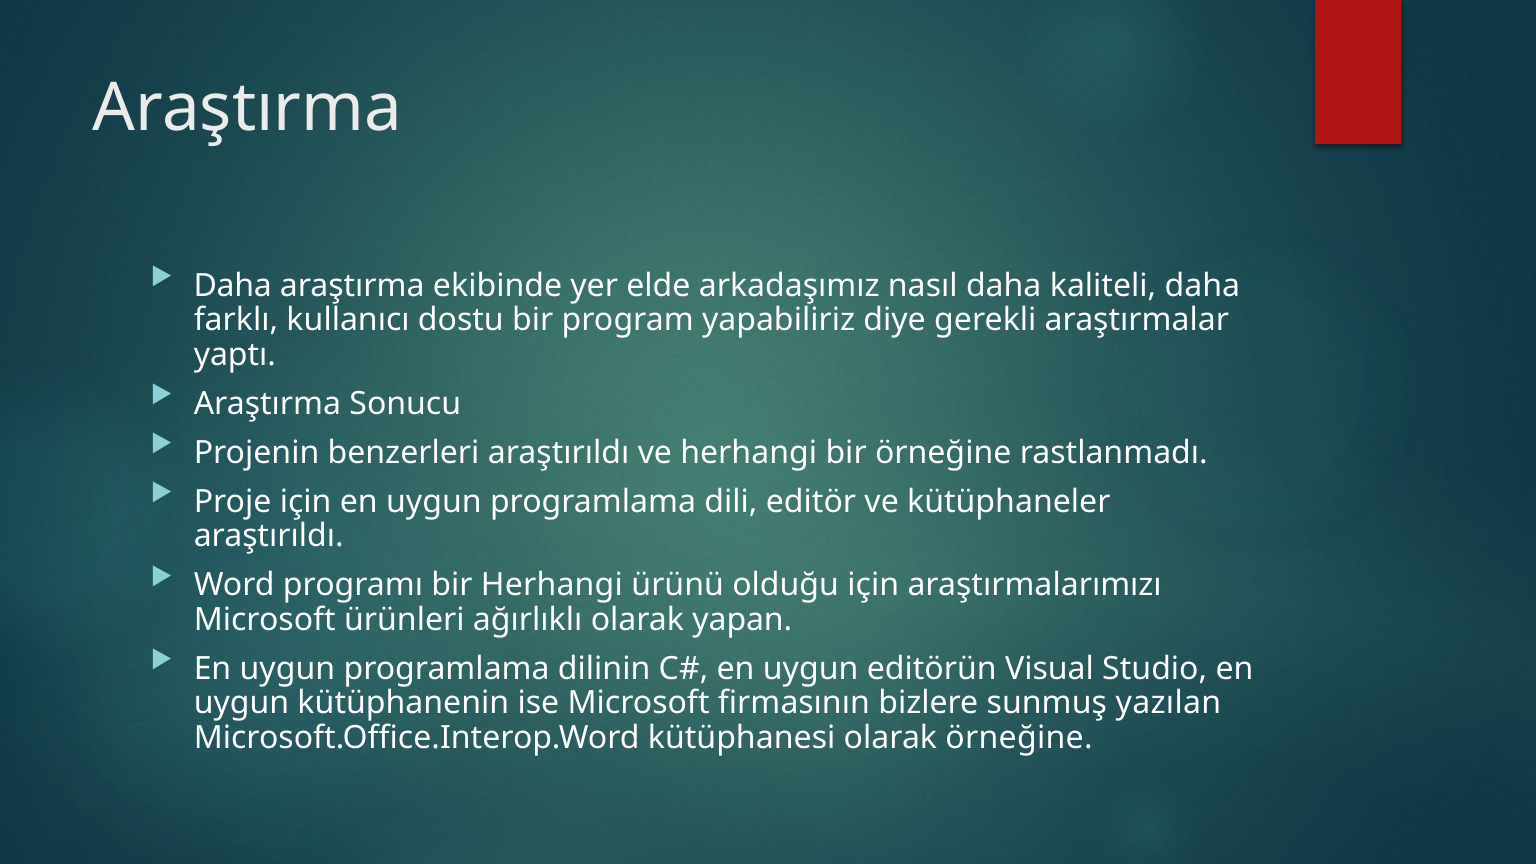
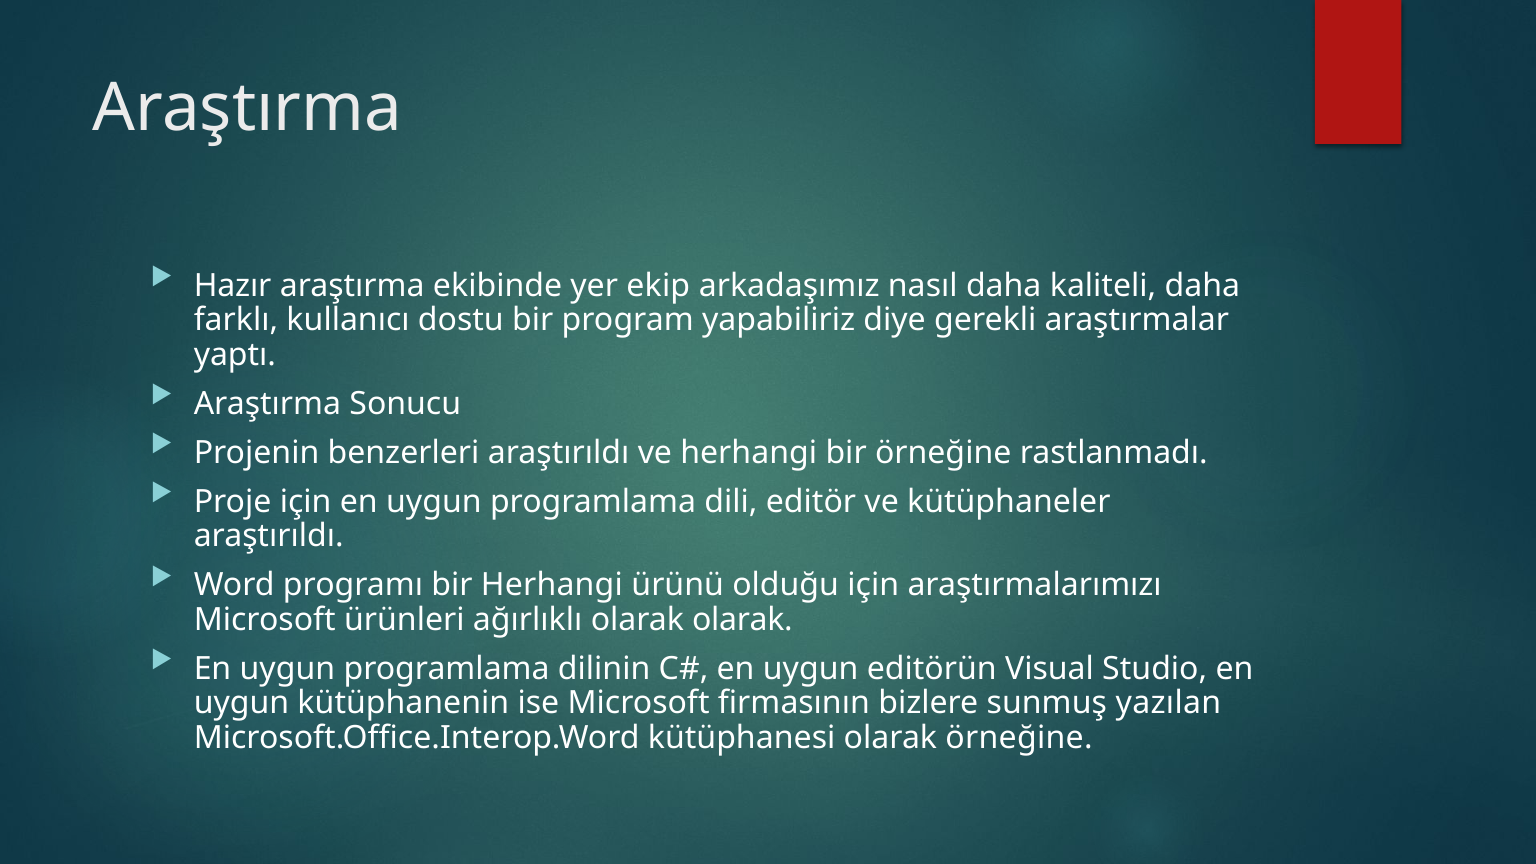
Daha: Daha -> Hazır (233, 286)
elde: elde -> ekip (658, 286)
olarak yapan: yapan -> olarak (742, 620)
